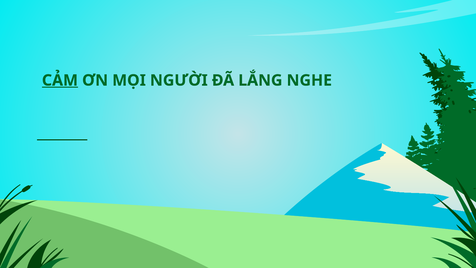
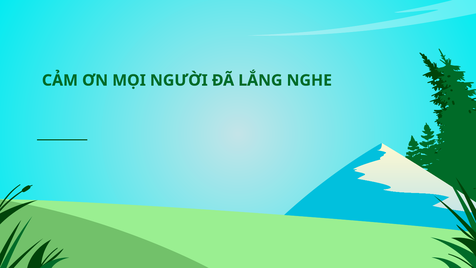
CẢM underline: present -> none (60, 80)
